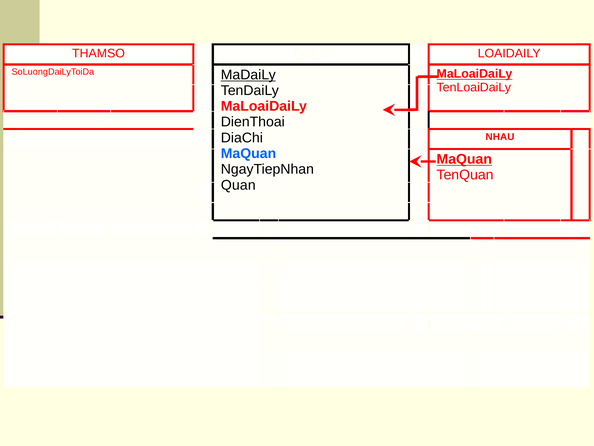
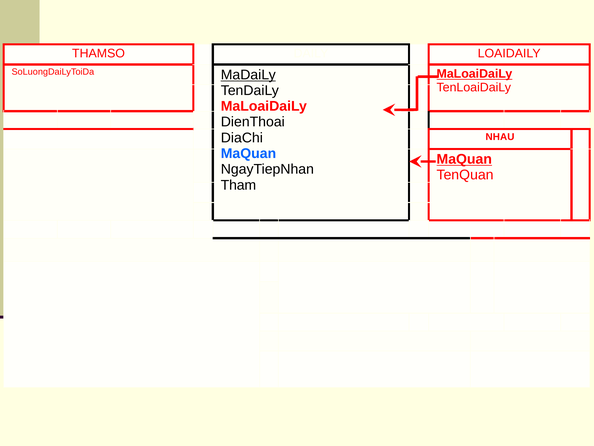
Quan: Quan -> Tham (238, 185)
